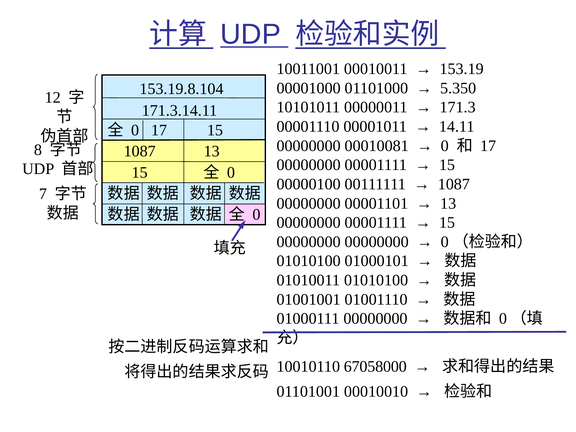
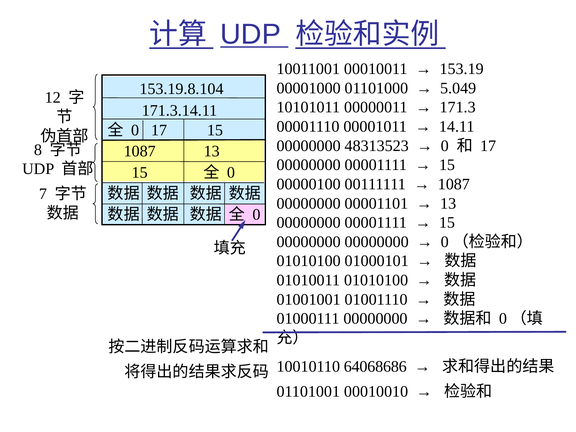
5.350: 5.350 -> 5.049 (458, 88)
00010081: 00010081 -> 48313523 (377, 146)
67058000: 67058000 -> 64068686 (375, 367)
